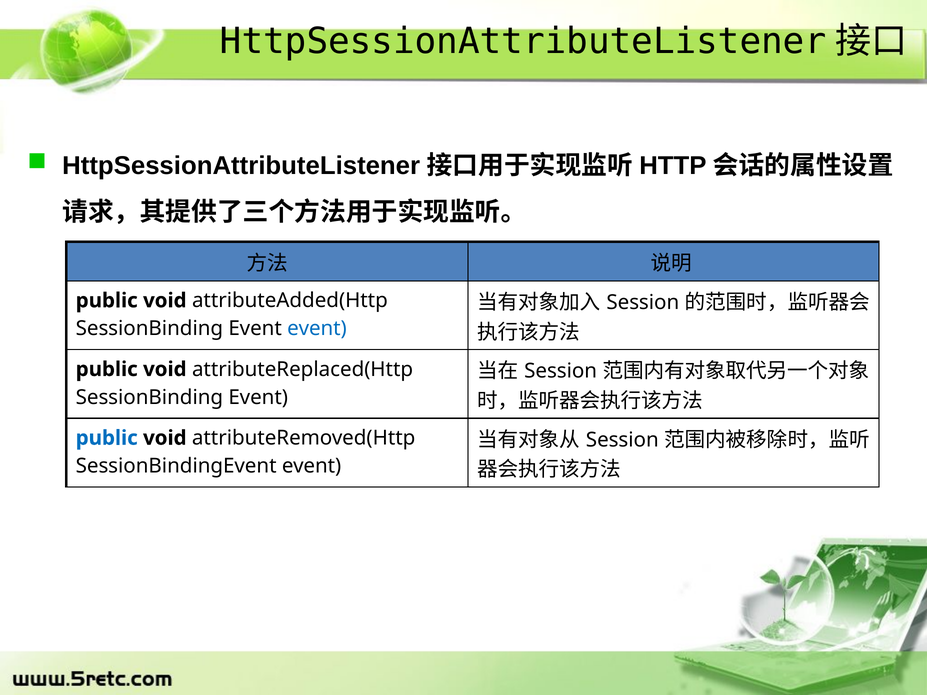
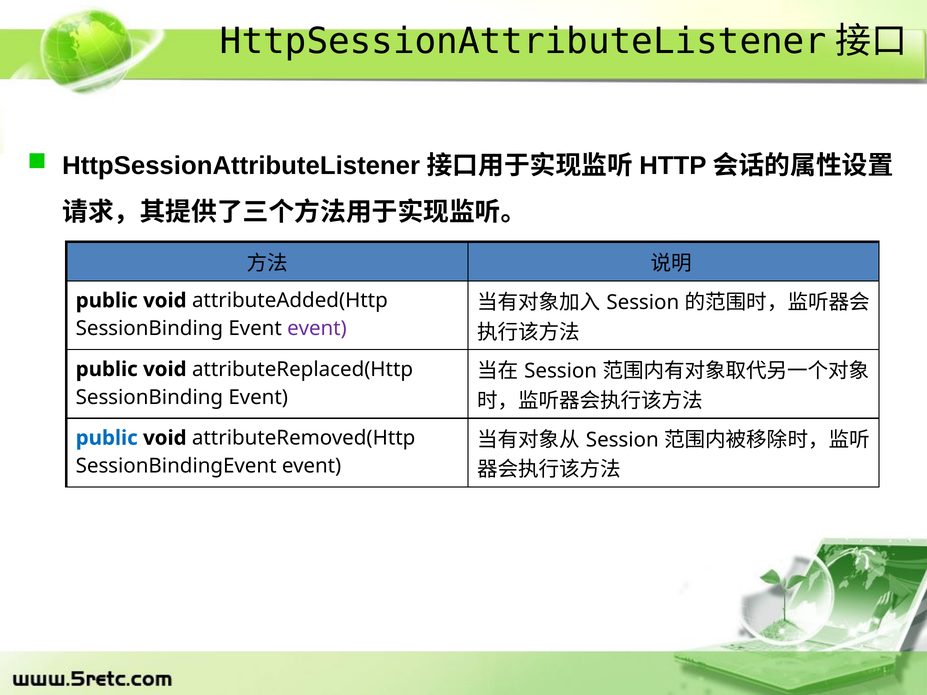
event colour: blue -> purple (317, 329)
